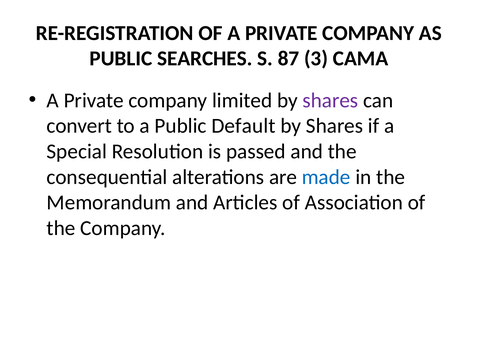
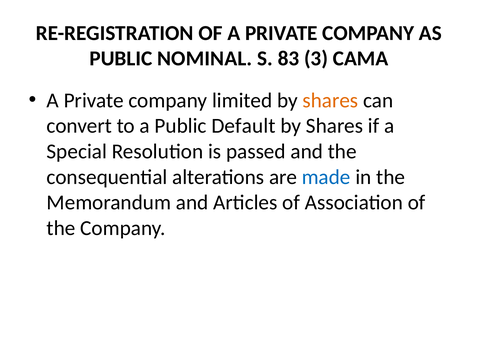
SEARCHES: SEARCHES -> NOMINAL (205, 58)
87: 87 -> 83 (288, 58)
shares colour: purple -> orange (330, 100)
